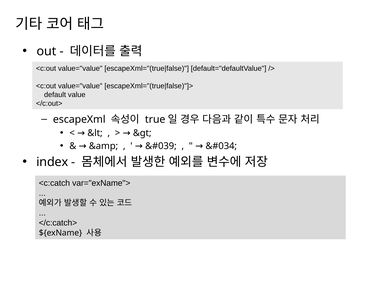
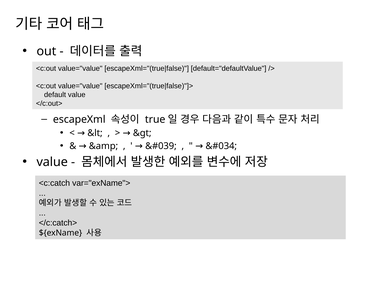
index: index -> value (52, 162)
